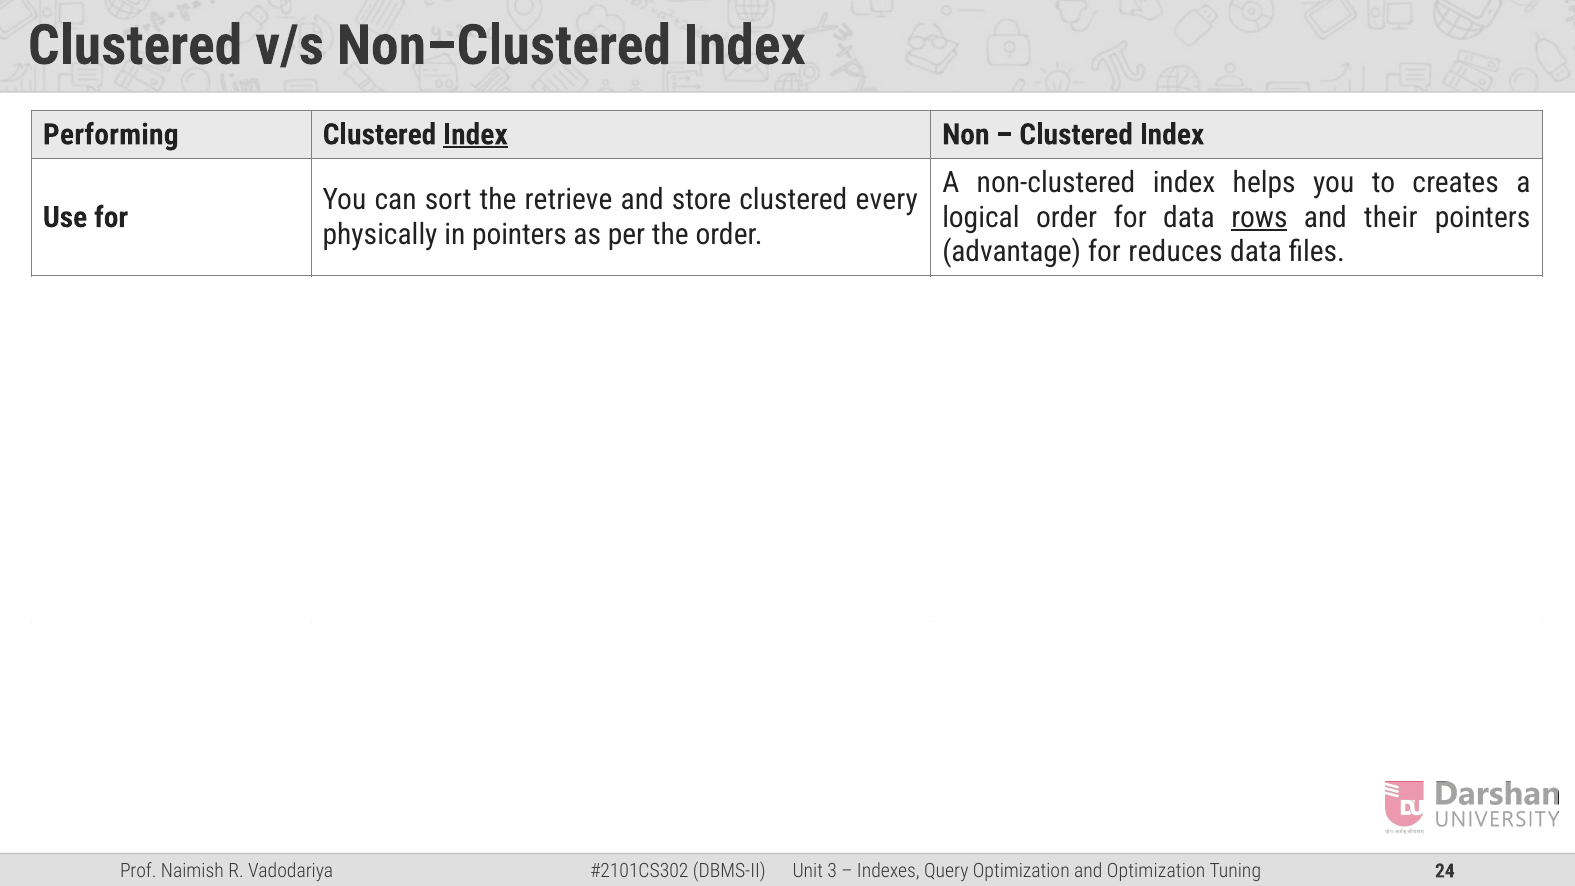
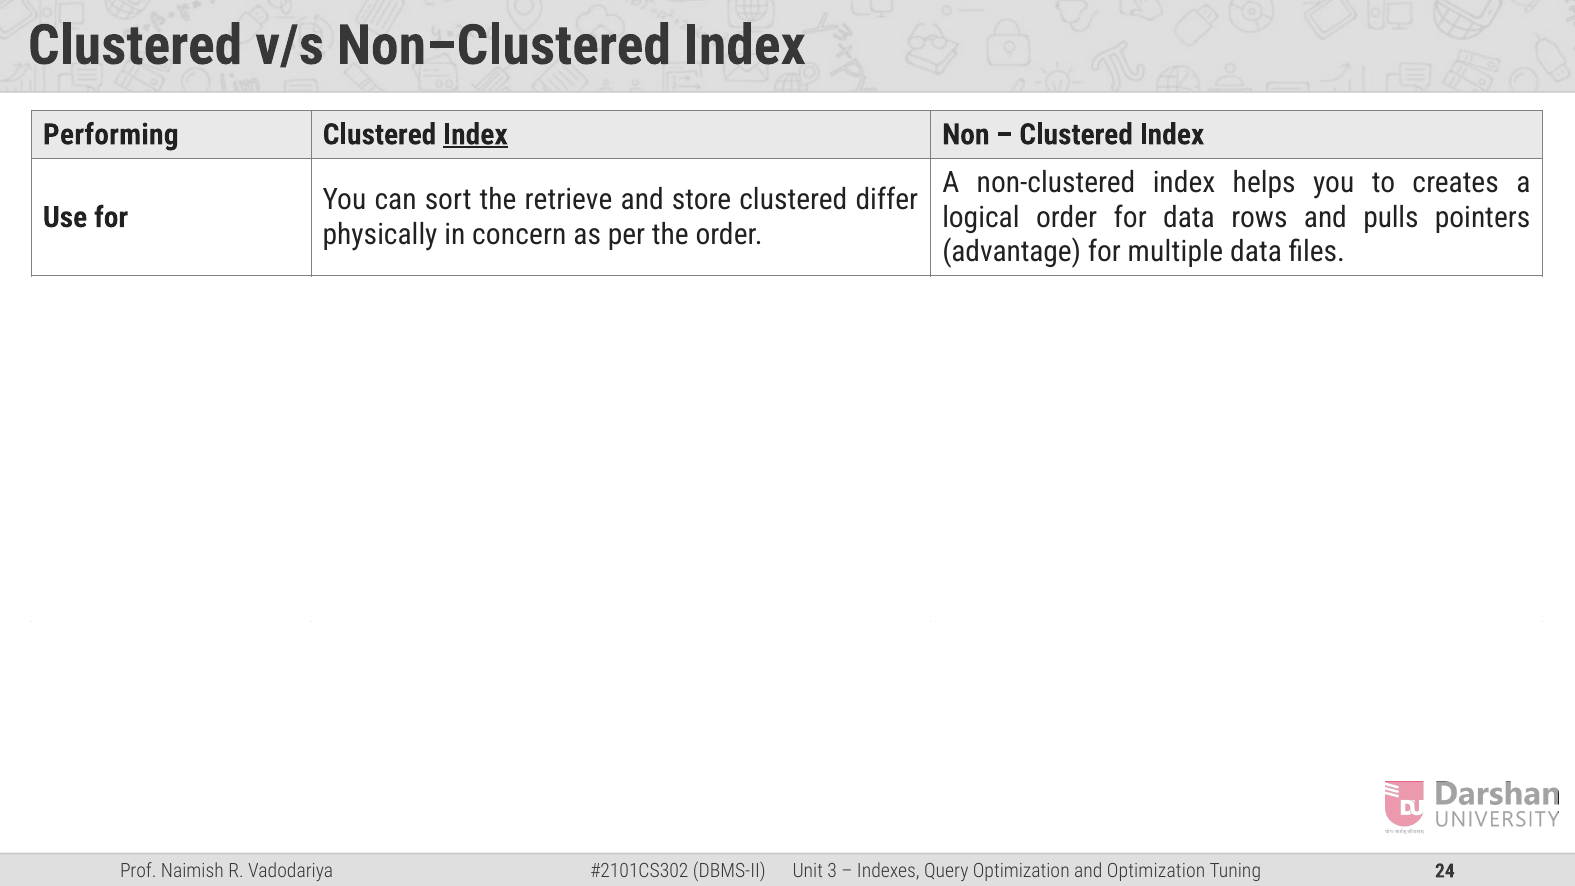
every: every -> differ (887, 200)
rows underline: present -> none (1259, 217)
their: their -> pulls (1391, 217)
in pointers: pointers -> concern (519, 235)
reduces: reduces -> multiple (1175, 252)
